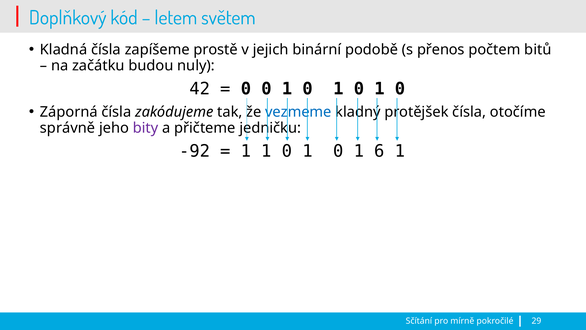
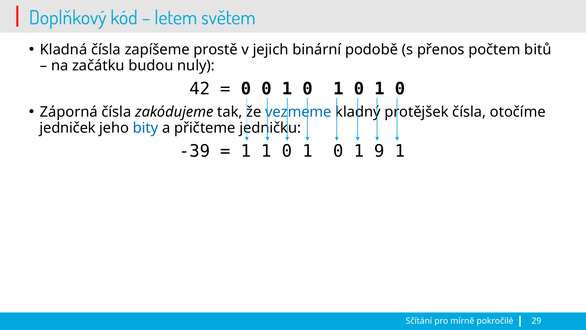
správně: správně -> jedniček (68, 128)
bity colour: purple -> blue (146, 128)
-92: -92 -> -39 (195, 151)
6: 6 -> 9 (379, 151)
